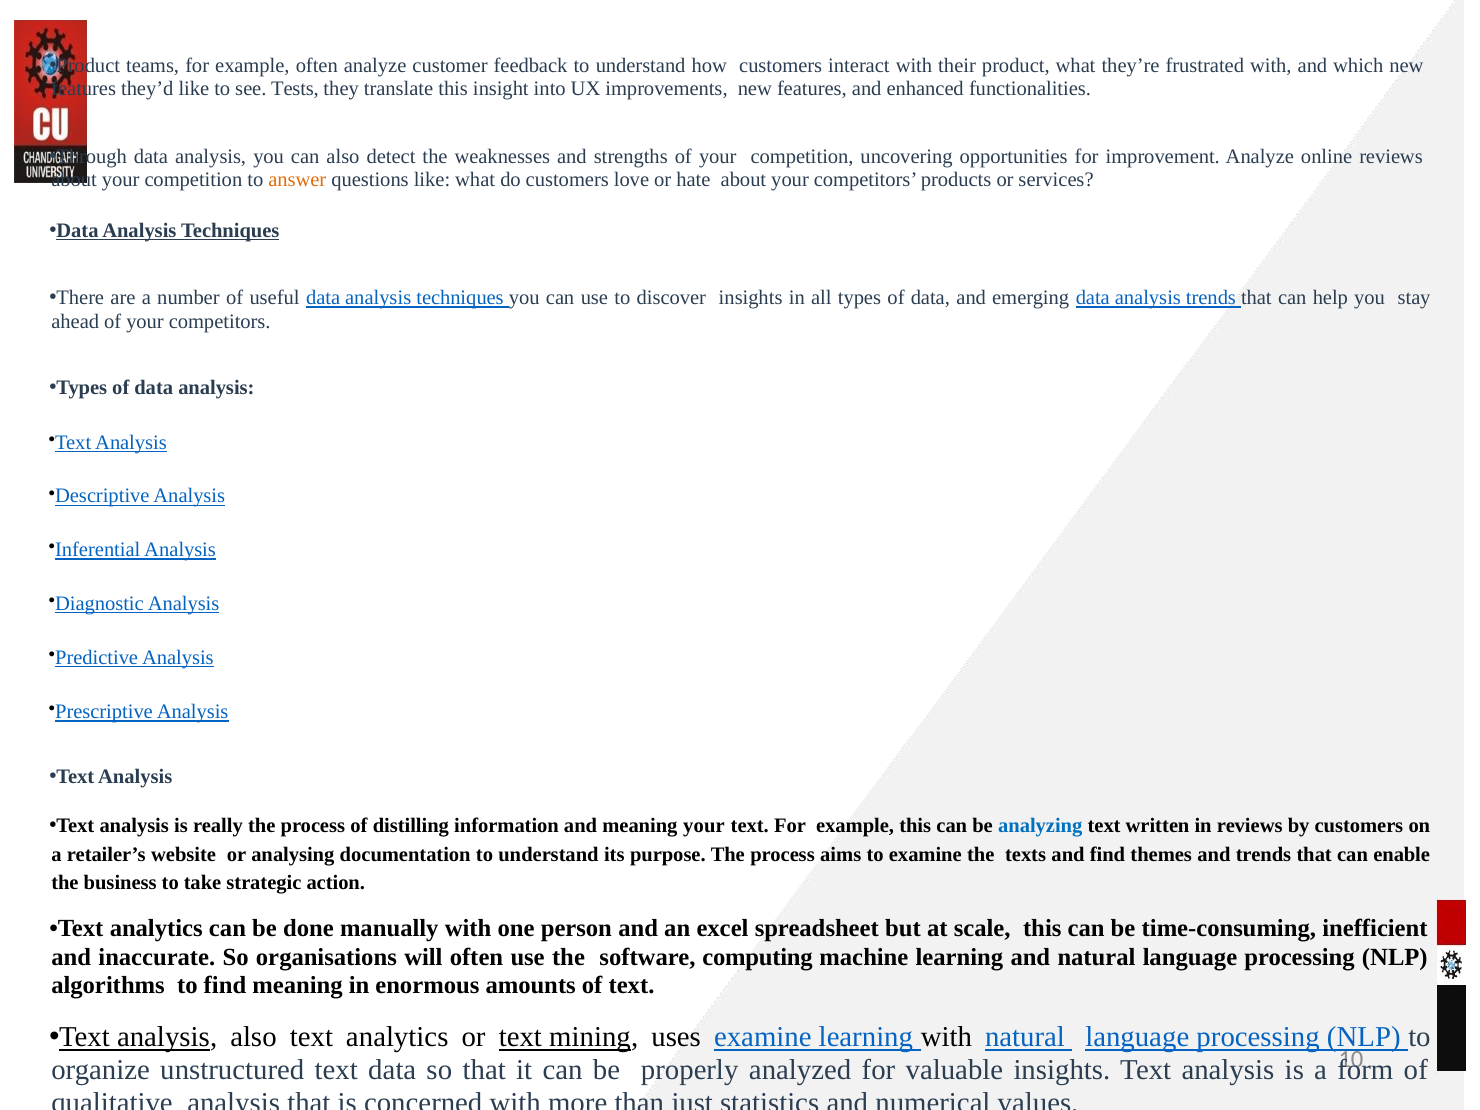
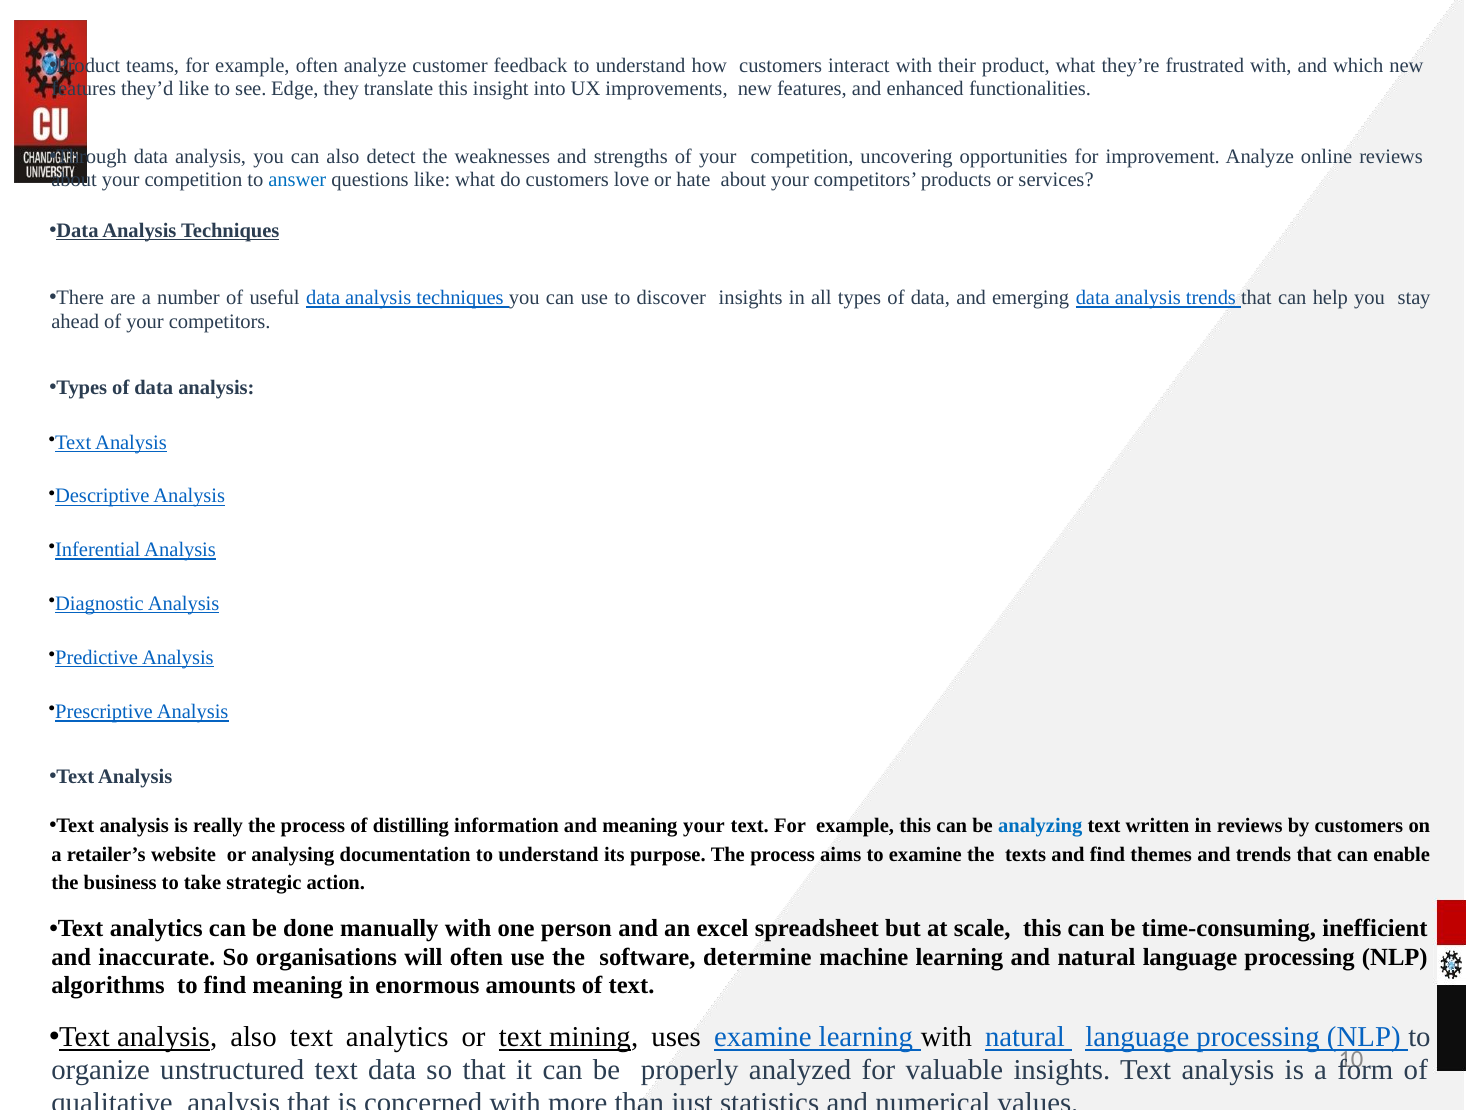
Tests: Tests -> Edge (295, 89)
answer colour: orange -> blue (297, 180)
computing: computing -> determine (757, 957)
